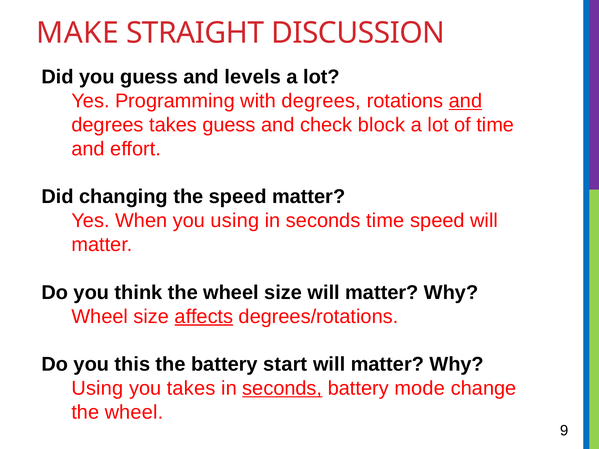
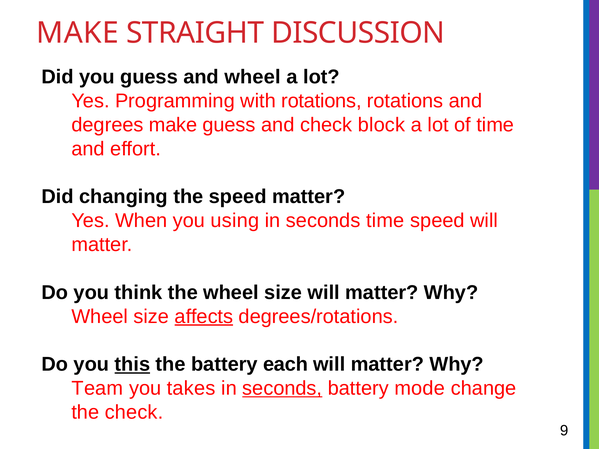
and levels: levels -> wheel (253, 77)
with degrees: degrees -> rotations (321, 101)
and underline: present -> none (465, 101)
degrees takes: takes -> make (173, 125)
this underline: none -> present (132, 365)
start: start -> each (285, 365)
Using: Using -> Team (97, 388)
wheel: wheel -> check (134, 412)
